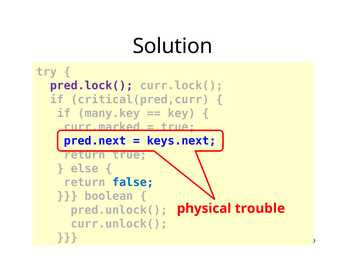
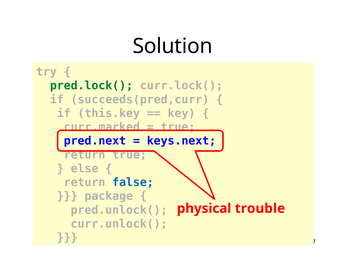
pred.lock( colour: purple -> green (91, 86)
critical(pred,curr: critical(pred,curr -> succeeds(pred,curr (140, 99)
many.key: many.key -> this.key (109, 113)
boolean: boolean -> package (109, 196)
